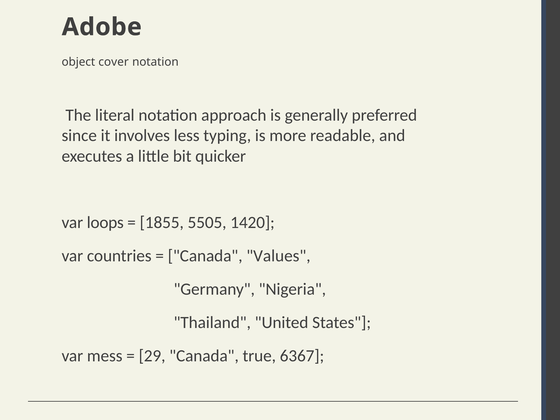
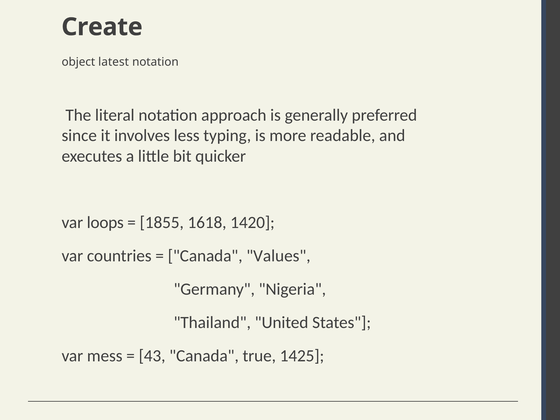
Adobe: Adobe -> Create (102, 27)
cover: cover -> latest (114, 62)
5505: 5505 -> 1618 (207, 223)
29: 29 -> 43 (152, 356)
6367: 6367 -> 1425 (302, 356)
